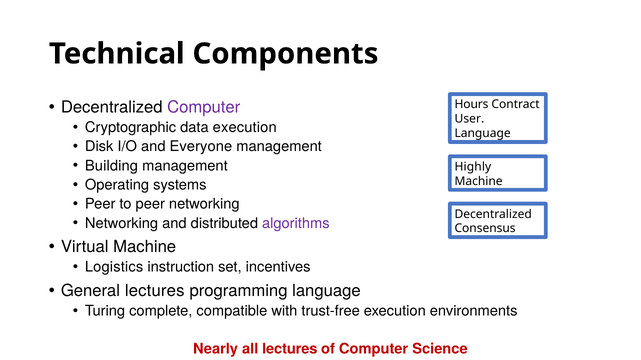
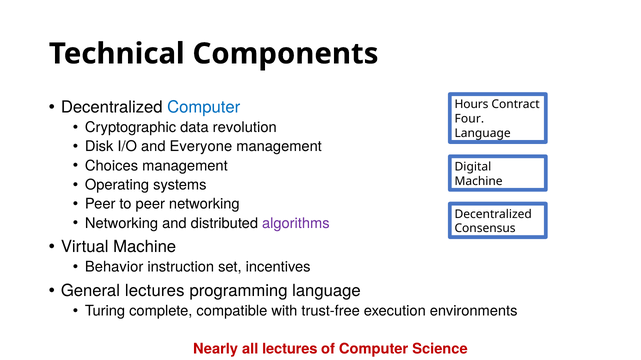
Computer colour: purple -> blue (204, 107)
User: User -> Four (469, 119)
data execution: execution -> revolution (245, 128)
Building: Building -> Choices (112, 166)
Highly: Highly -> Digital (473, 167)
Logistics: Logistics -> Behavior (114, 267)
